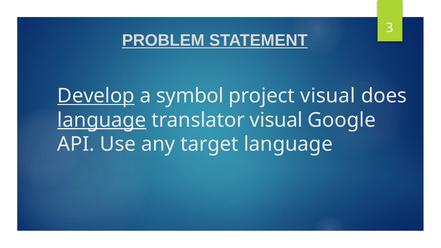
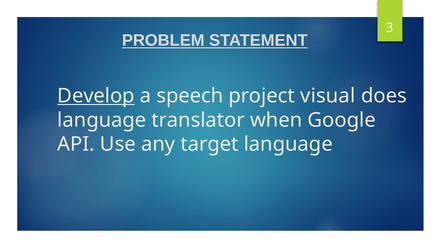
symbol: symbol -> speech (190, 96)
language underline: present -> none (102, 120)
translator visual: visual -> when (276, 120)
